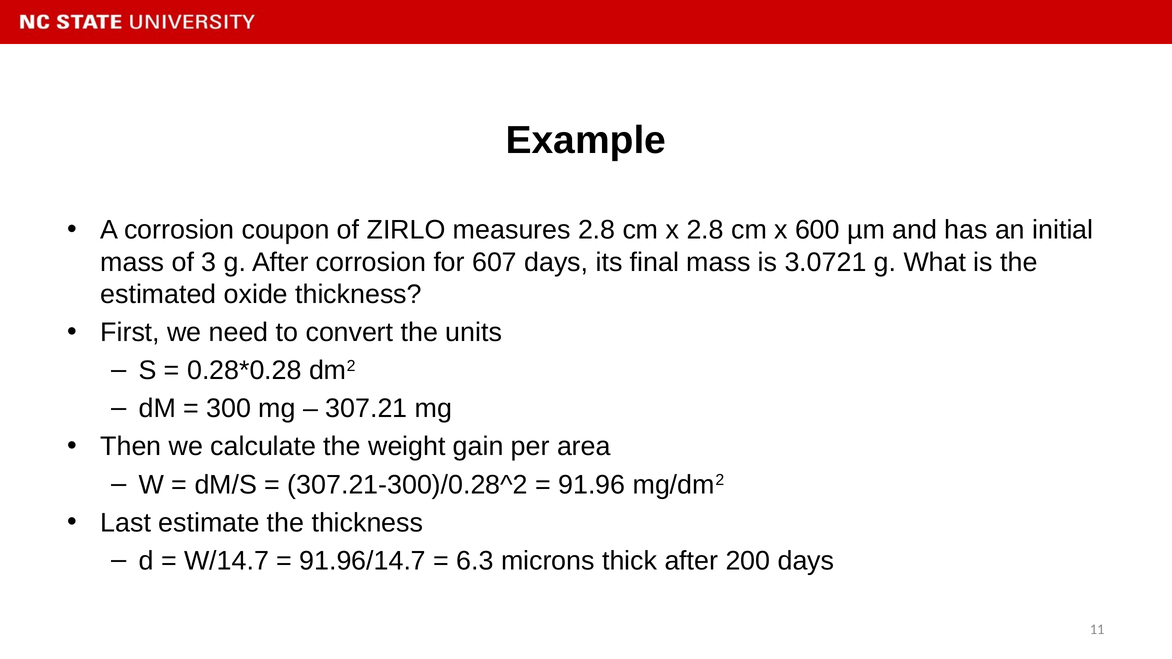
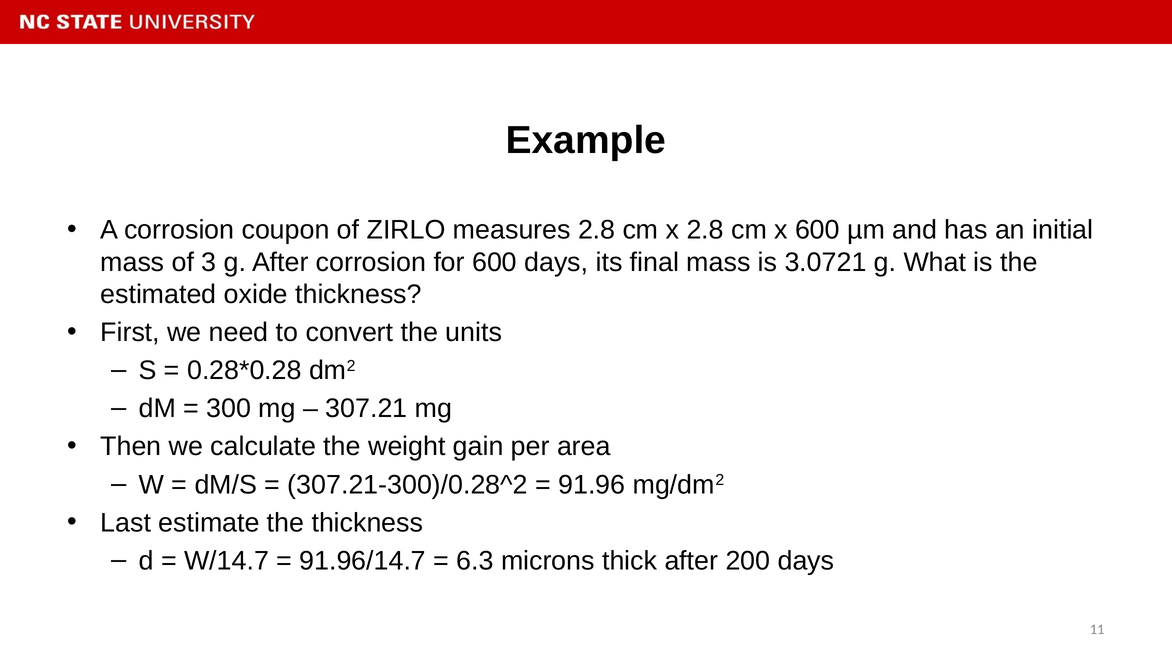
for 607: 607 -> 600 (494, 262)
